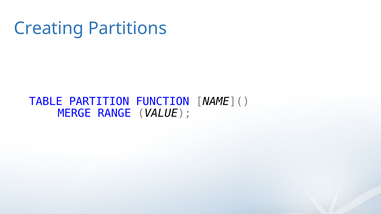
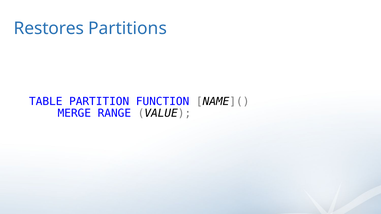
Creating: Creating -> Restores (49, 28)
